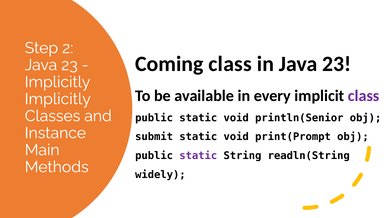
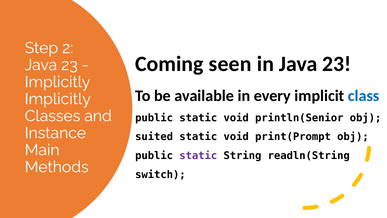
Coming class: class -> seen (230, 64)
class colour: purple -> blue (364, 96)
submit: submit -> suited (154, 137)
widely: widely -> switch (160, 174)
